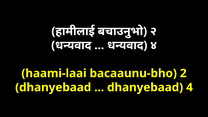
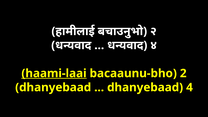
haami-laai underline: none -> present (54, 73)
